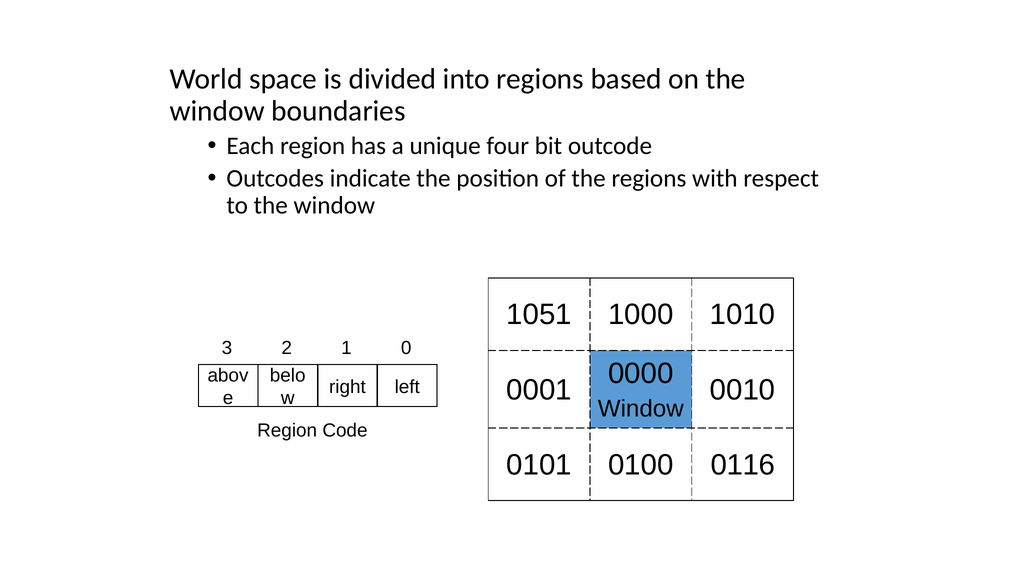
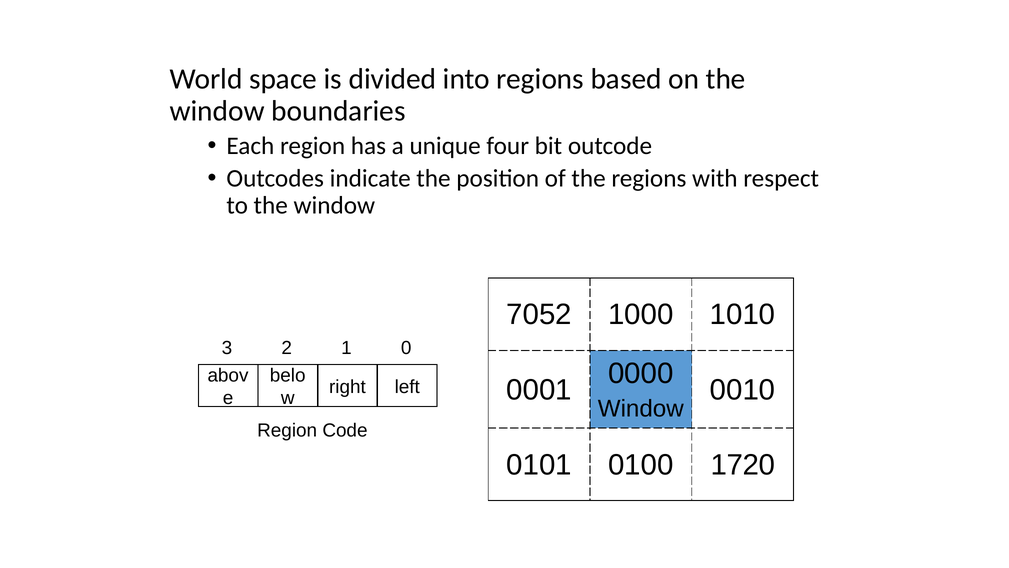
1051: 1051 -> 7052 (539, 314)
0116: 0116 -> 1720 (743, 465)
